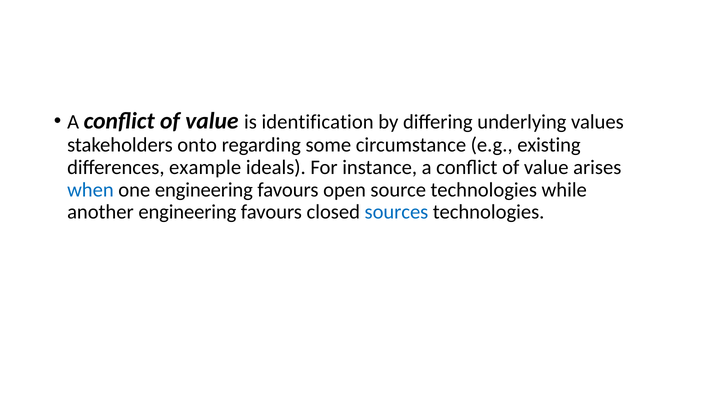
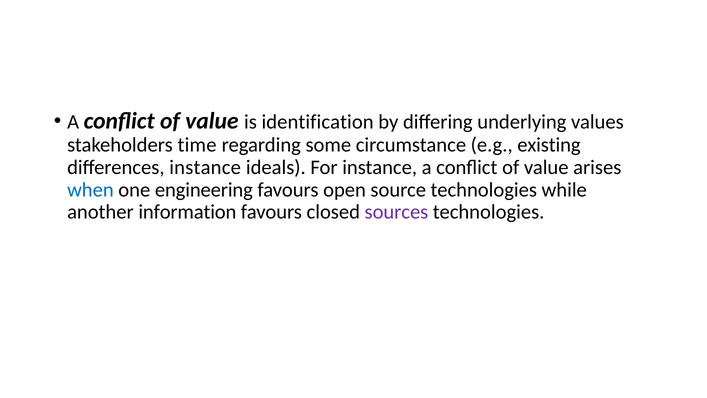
onto: onto -> time (197, 145)
differences example: example -> instance (205, 167)
another engineering: engineering -> information (187, 212)
sources colour: blue -> purple (396, 212)
